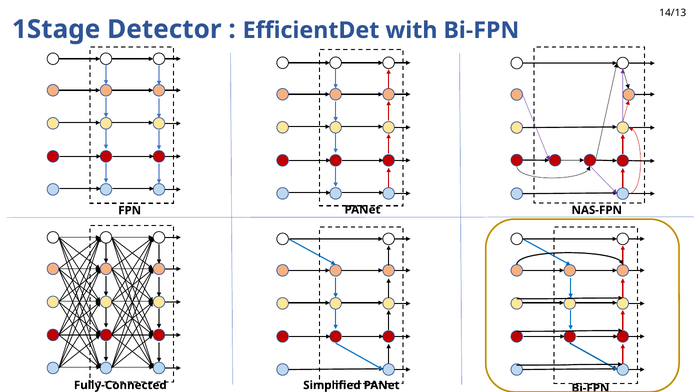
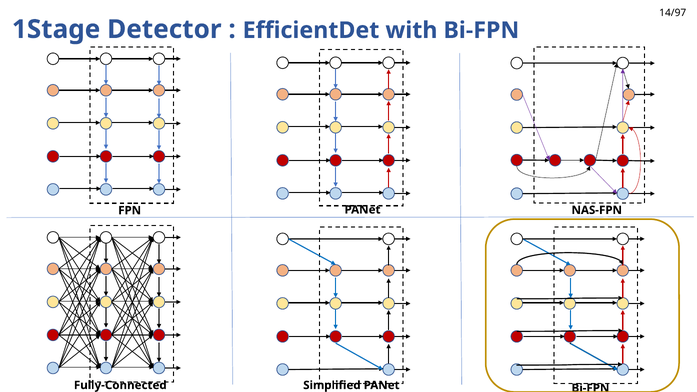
14/13: 14/13 -> 14/97 (673, 13)
